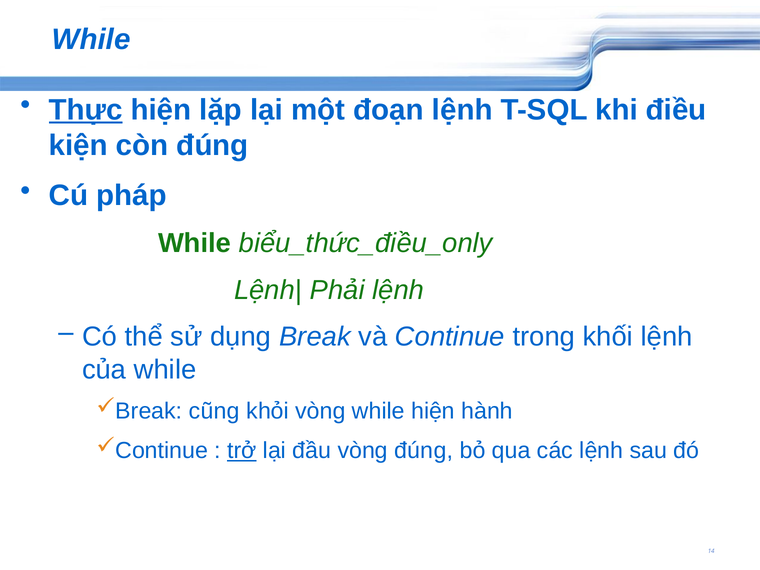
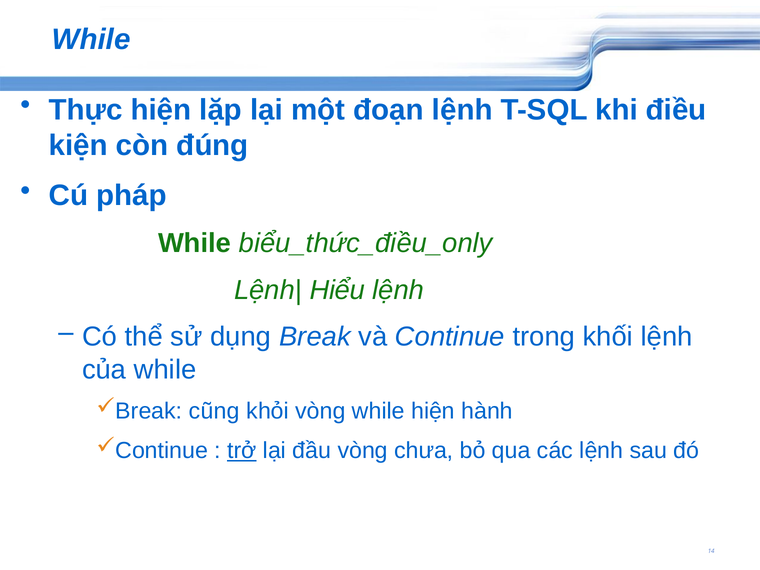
Thực underline: present -> none (86, 110)
Phải: Phải -> Hiểu (337, 290)
vòng đúng: đúng -> chưa (424, 451)
